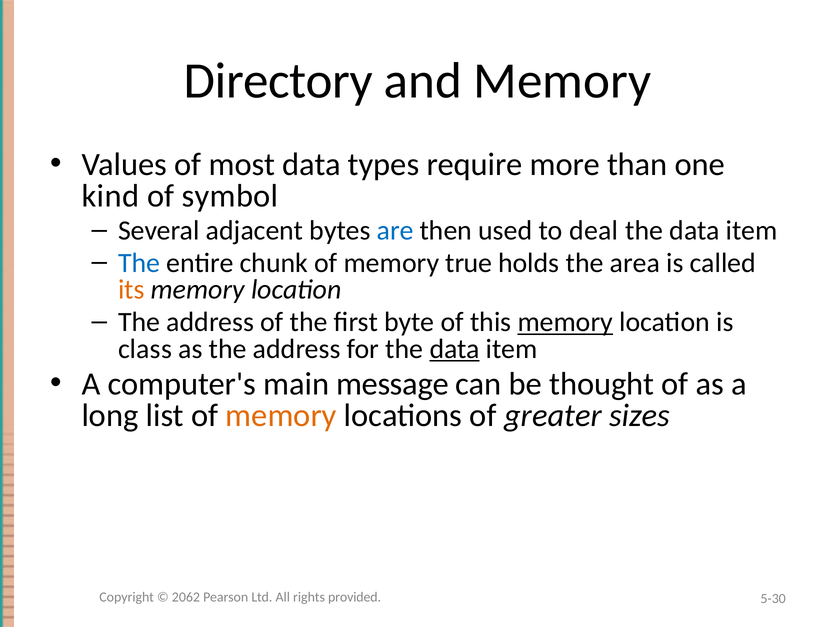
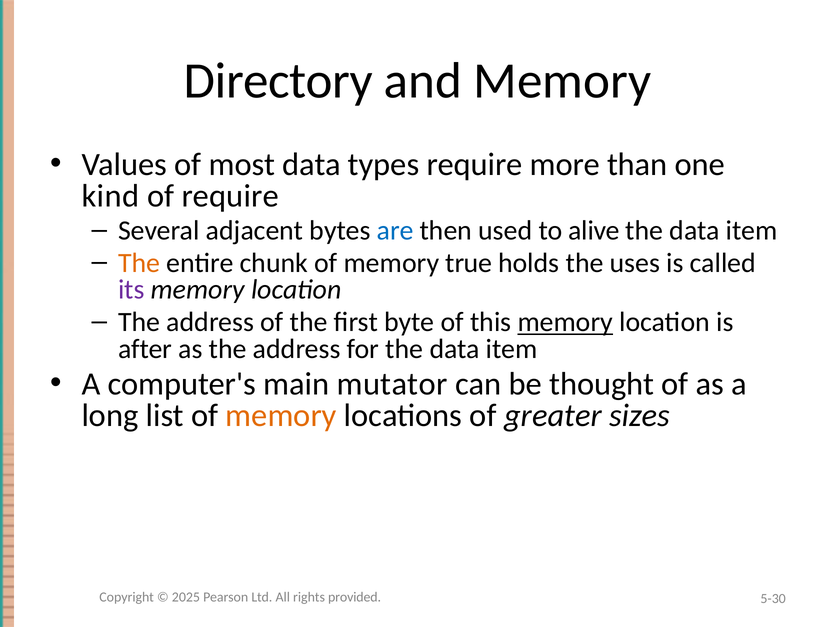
of symbol: symbol -> require (230, 196)
deal: deal -> alive (594, 231)
The colour: blue -> orange (139, 263)
area: area -> uses (635, 263)
its colour: orange -> purple (131, 290)
class: class -> after (145, 349)
data underline: present -> none (455, 349)
message: message -> mutator (392, 384)
2062: 2062 -> 2025 (186, 597)
